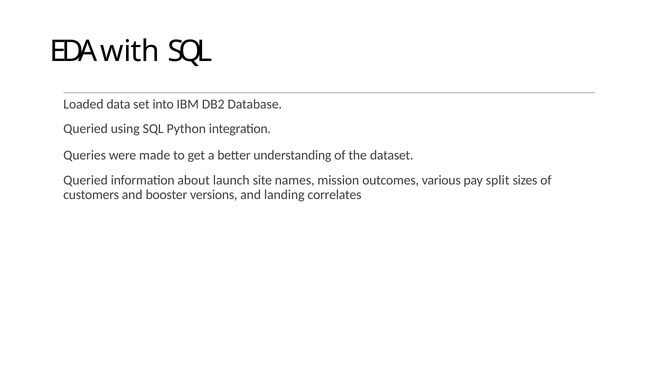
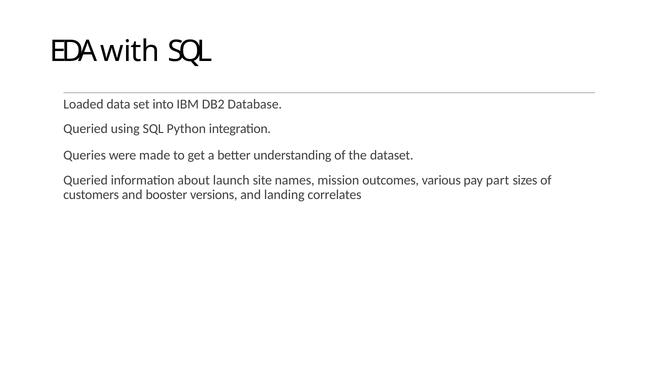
split: split -> part (498, 180)
